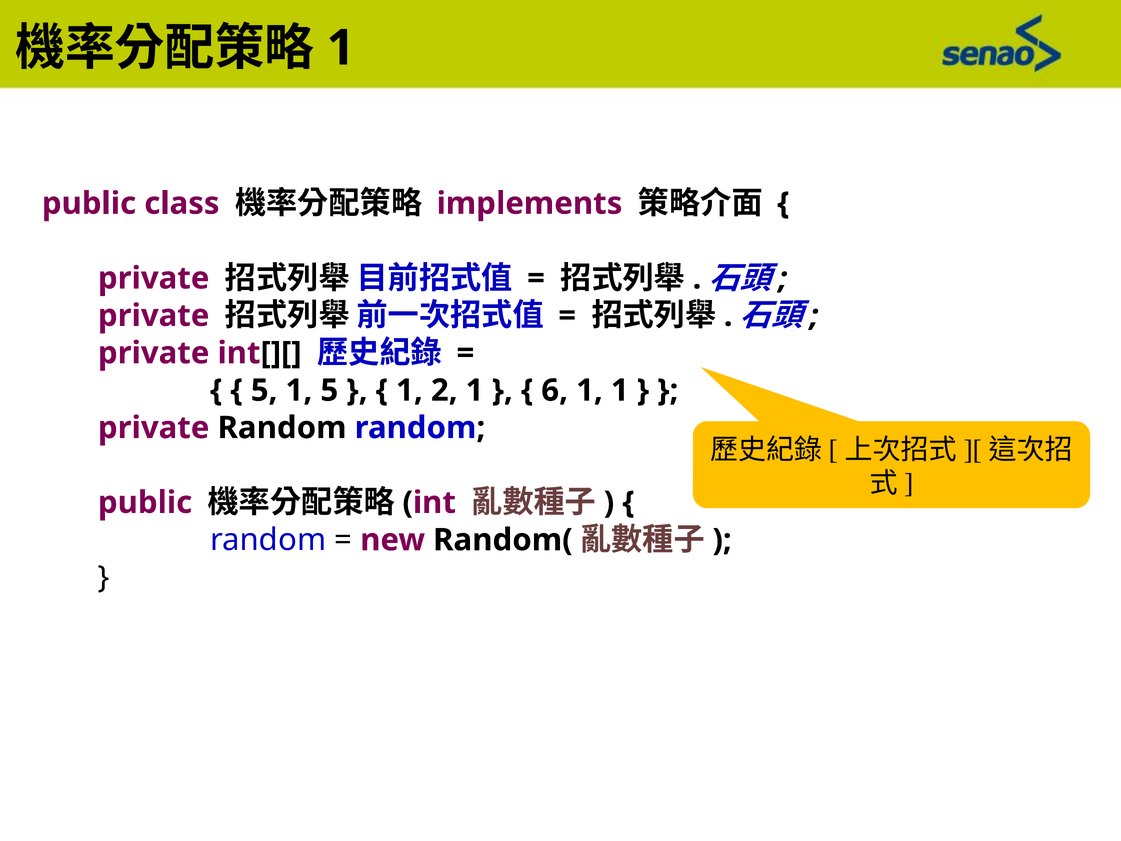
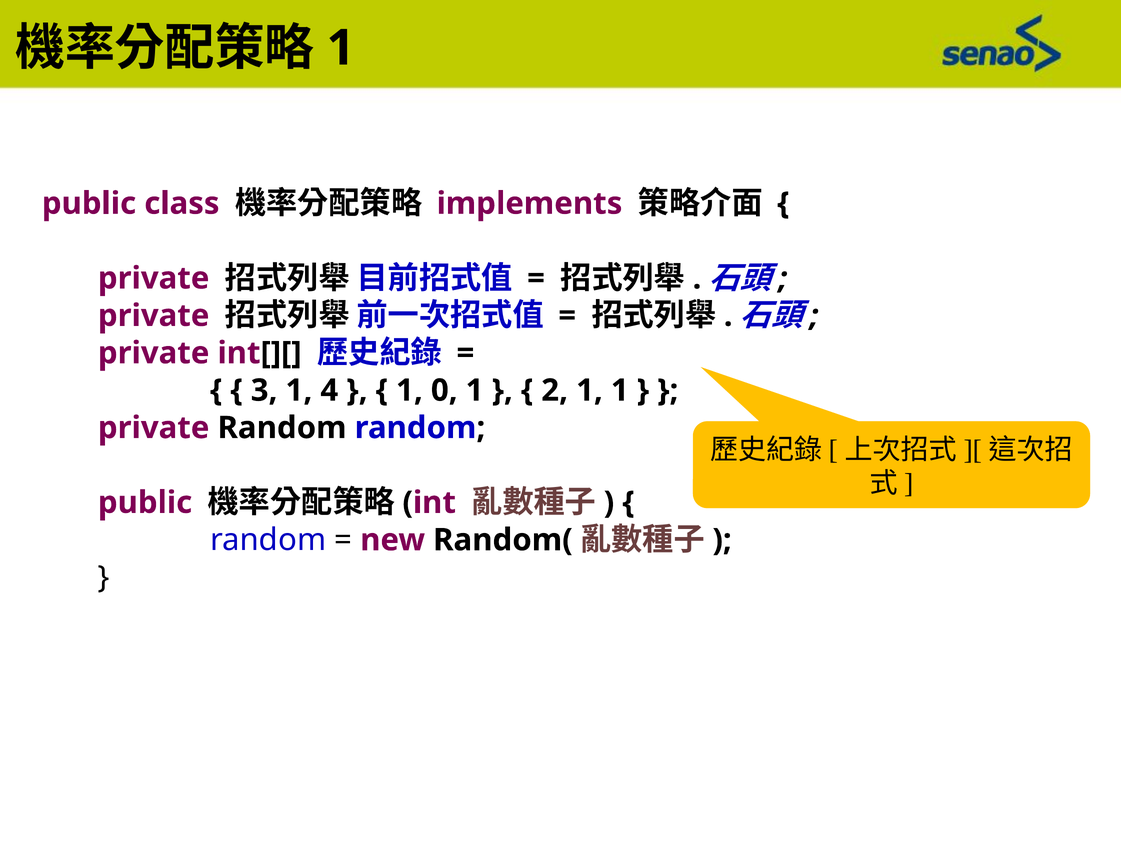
5: 5 -> 3 (264, 390)
1 5: 5 -> 4 (329, 390)
2: 2 -> 0 (444, 390)
6: 6 -> 2 (555, 390)
